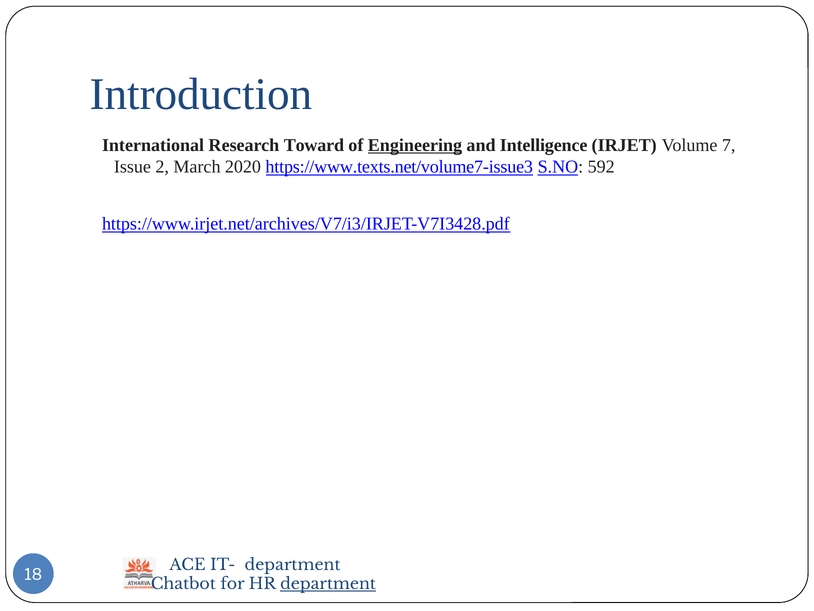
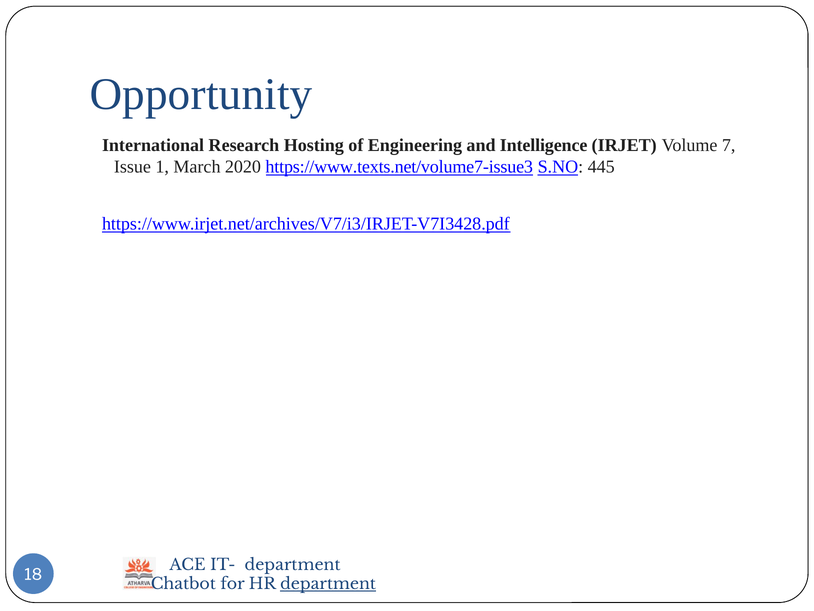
Introduction: Introduction -> Opportunity (201, 94)
Toward: Toward -> Hosting (314, 145)
Engineering underline: present -> none (415, 145)
2: 2 -> 1 (162, 167)
592: 592 -> 445 (601, 167)
